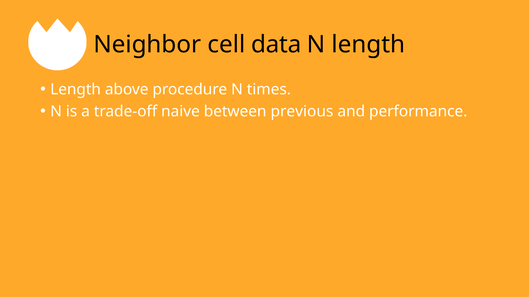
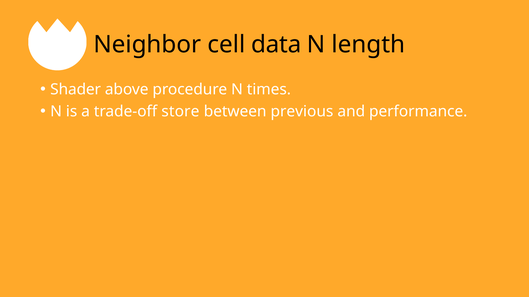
Length: Length -> Shader (76, 89)
naive: naive -> store (180, 112)
